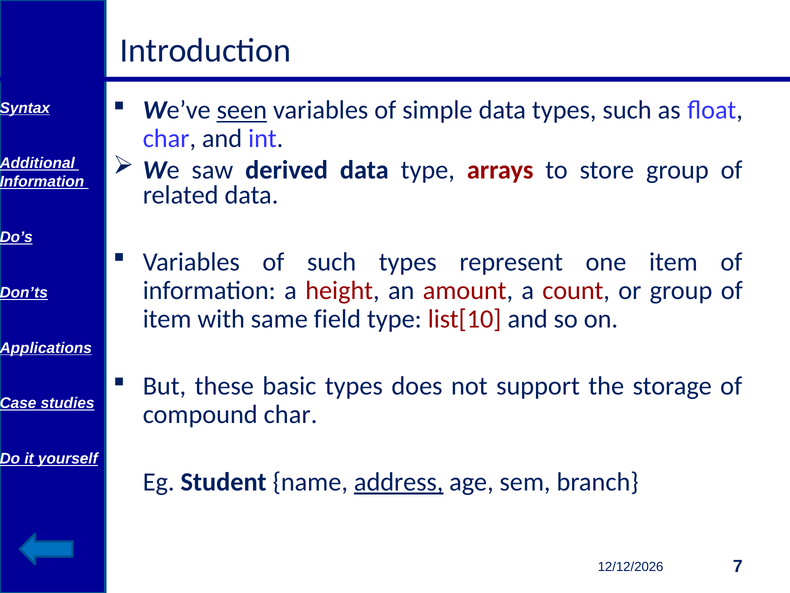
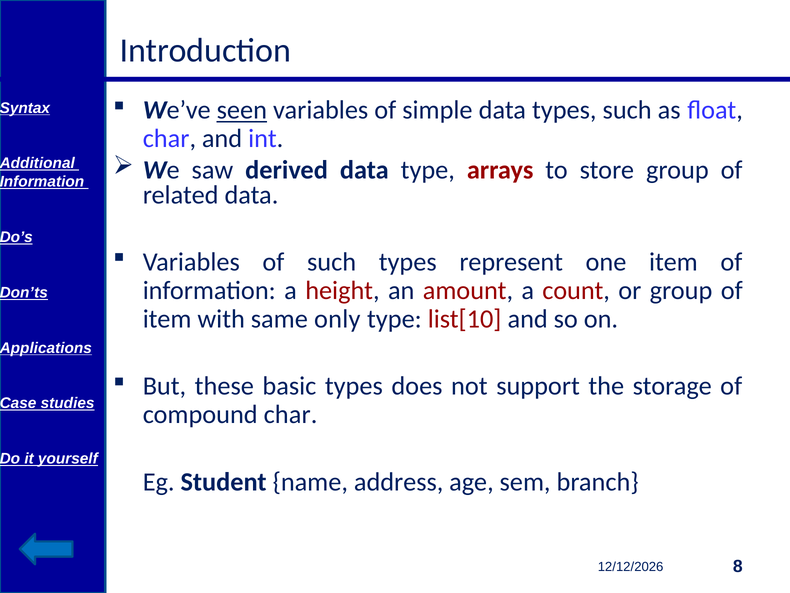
field: field -> only (337, 319)
address underline: present -> none (399, 482)
7: 7 -> 8 (738, 566)
